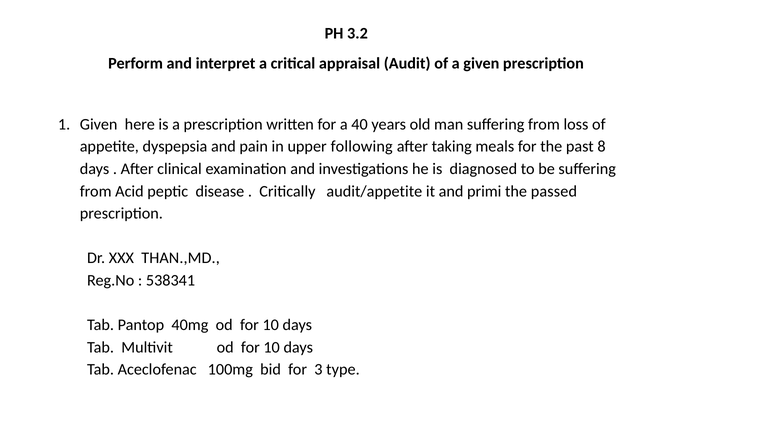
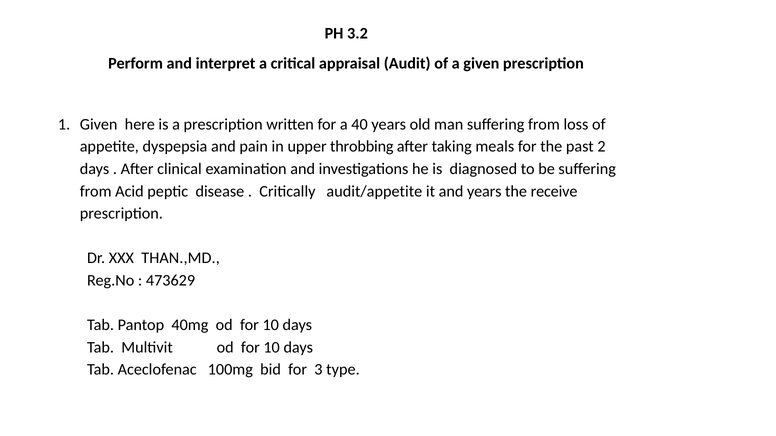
following: following -> throbbing (362, 147)
8: 8 -> 2 (602, 147)
and primi: primi -> years (484, 191)
passed: passed -> receive (554, 191)
538341: 538341 -> 473629 (171, 281)
